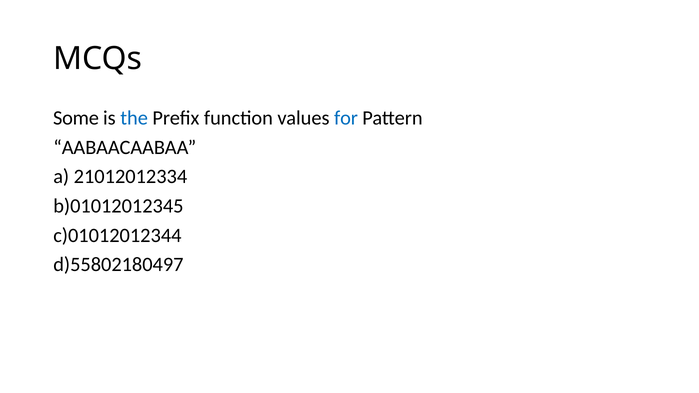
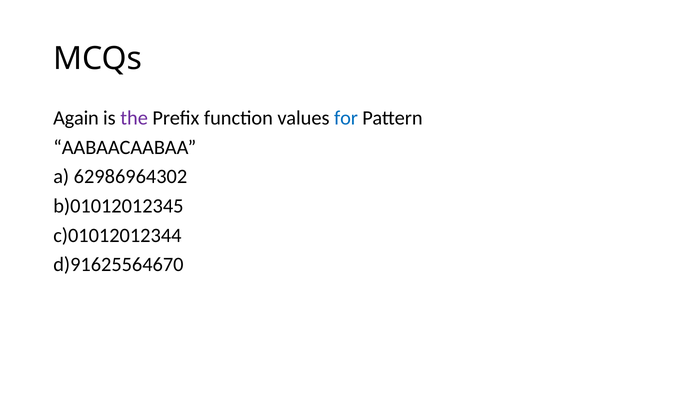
Some: Some -> Again (76, 118)
the colour: blue -> purple (134, 118)
21012012334: 21012012334 -> 62986964302 (130, 177)
d)55802180497: d)55802180497 -> d)91625564670 (118, 265)
